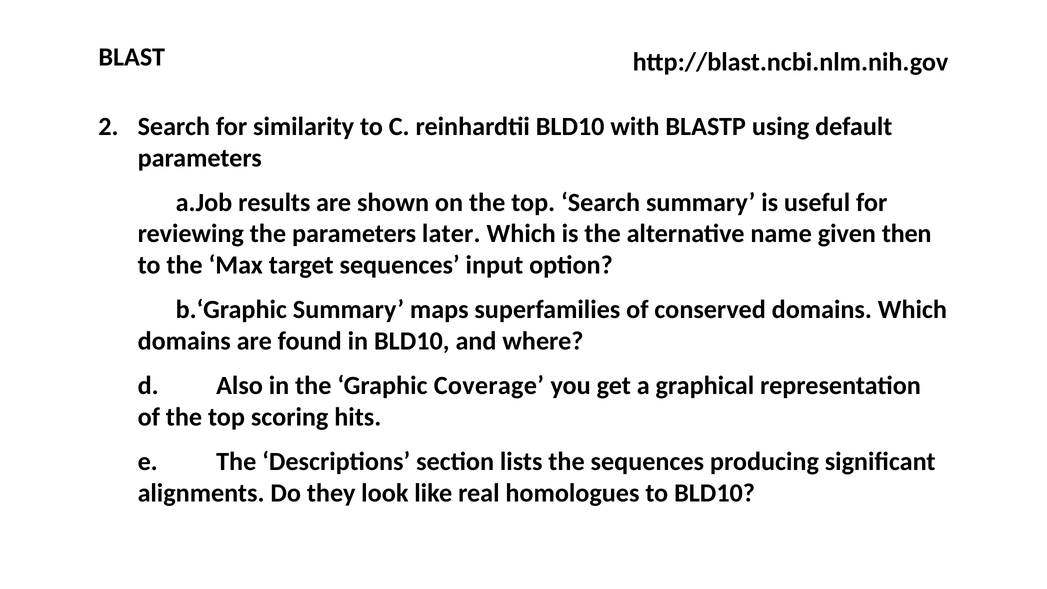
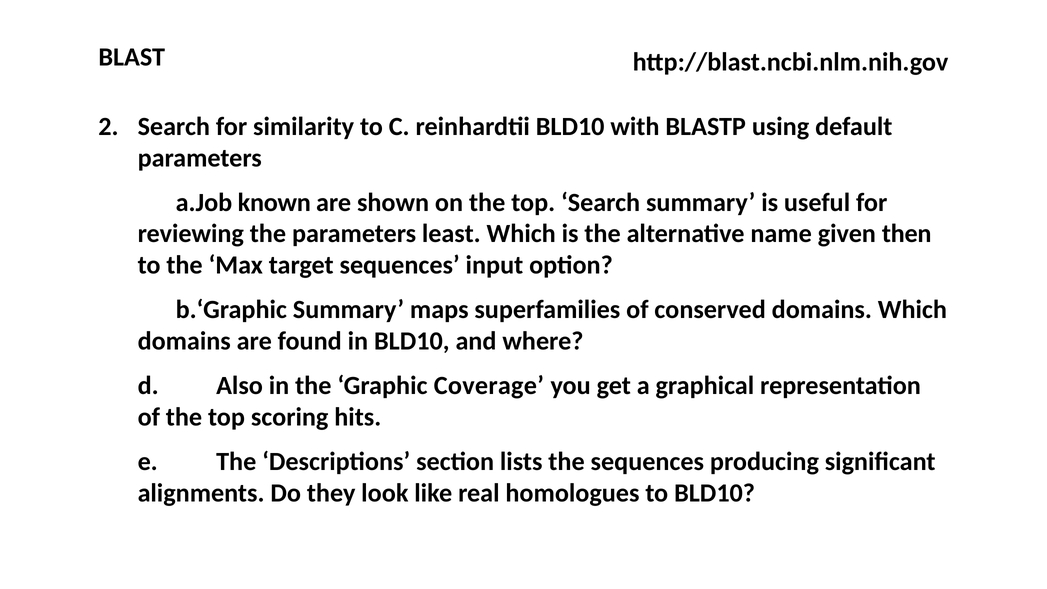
results: results -> known (274, 202)
later: later -> least (451, 234)
